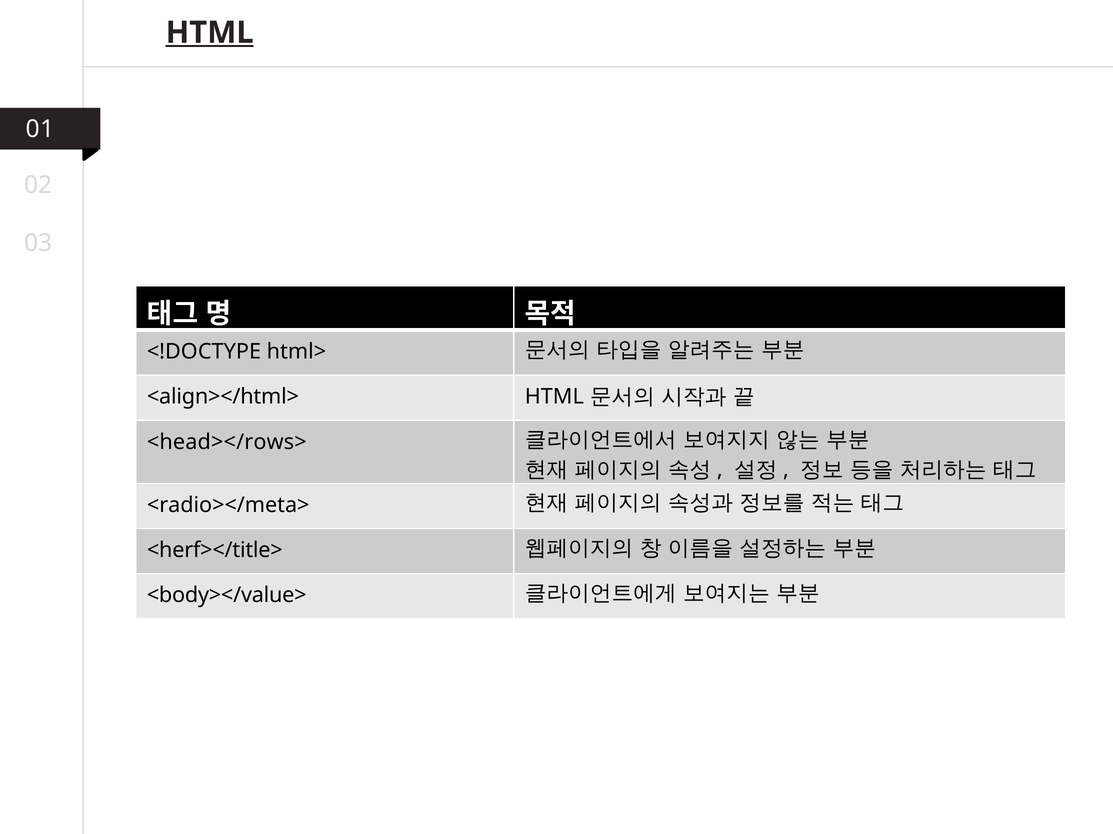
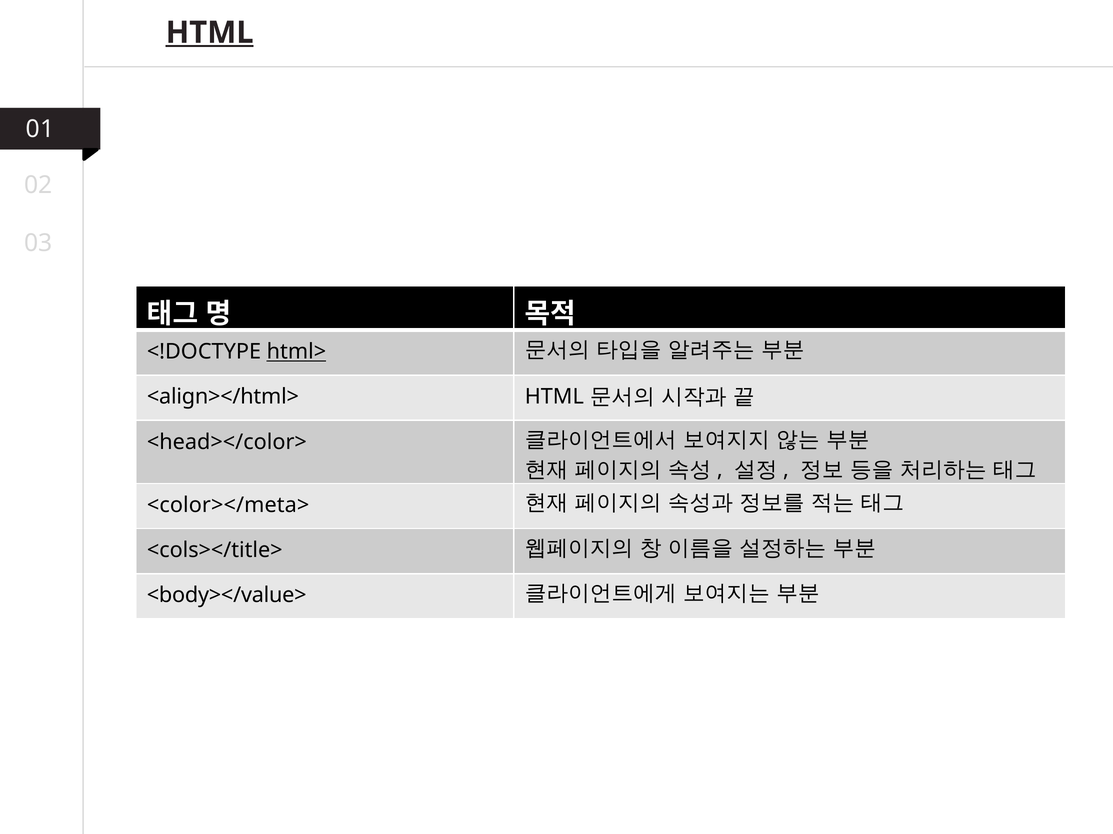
html> underline: none -> present (296, 352)
<head></rows>: <head></rows> -> <head></color> (227, 442)
<radio></meta>: <radio></meta> -> <color></meta> (228, 505)
<herf></title>: <herf></title> -> <cols></title> (215, 551)
